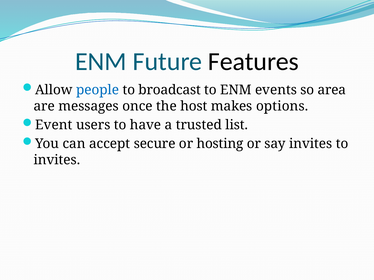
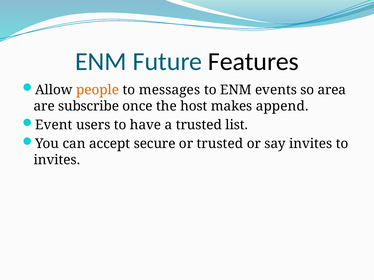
people colour: blue -> orange (98, 90)
broadcast: broadcast -> messages (170, 90)
messages: messages -> subscribe (89, 106)
options: options -> append (282, 106)
or hosting: hosting -> trusted (220, 144)
